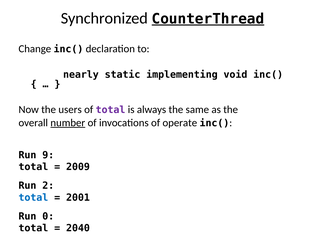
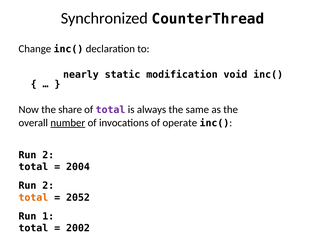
CounterThread underline: present -> none (208, 19)
implementing: implementing -> modification (182, 74)
users: users -> share (70, 110)
9: 9 -> 2 (48, 155)
2009: 2009 -> 2004 (78, 167)
total colour: blue -> orange (33, 198)
2001: 2001 -> 2052 (78, 198)
0: 0 -> 1 (48, 216)
2040: 2040 -> 2002 (78, 228)
